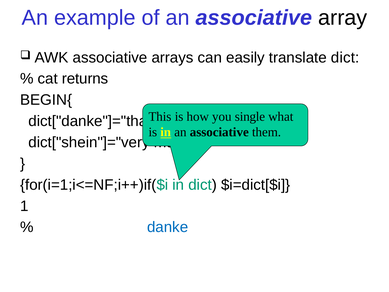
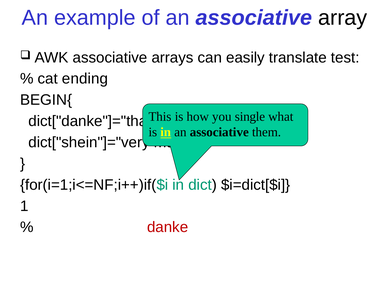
translate dict: dict -> test (345, 57)
returns: returns -> ending (85, 79)
danke colour: blue -> red (168, 227)
